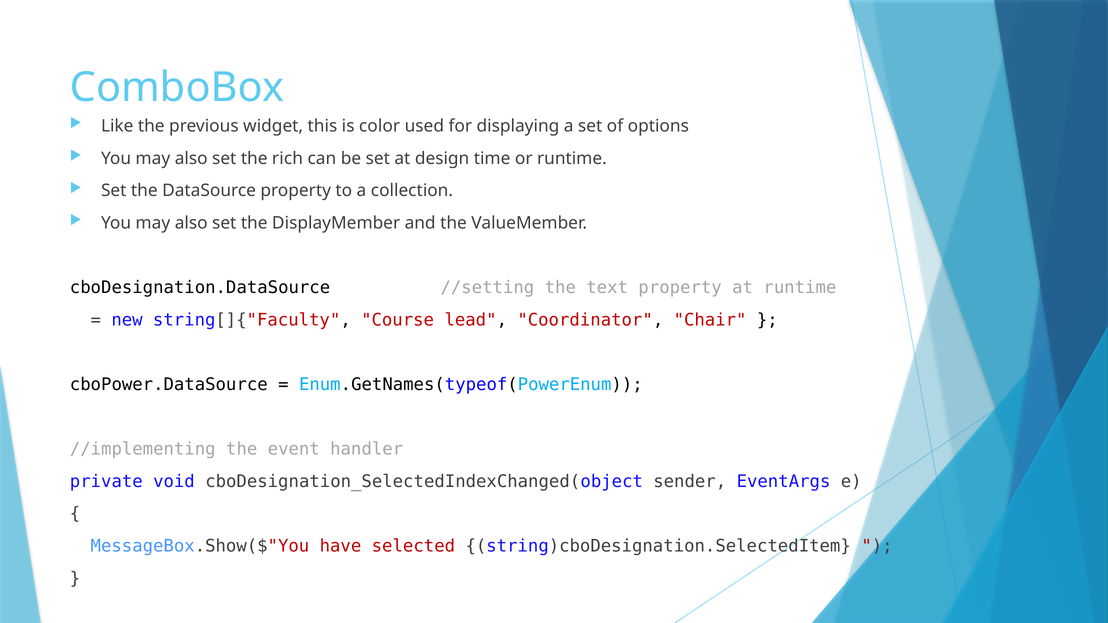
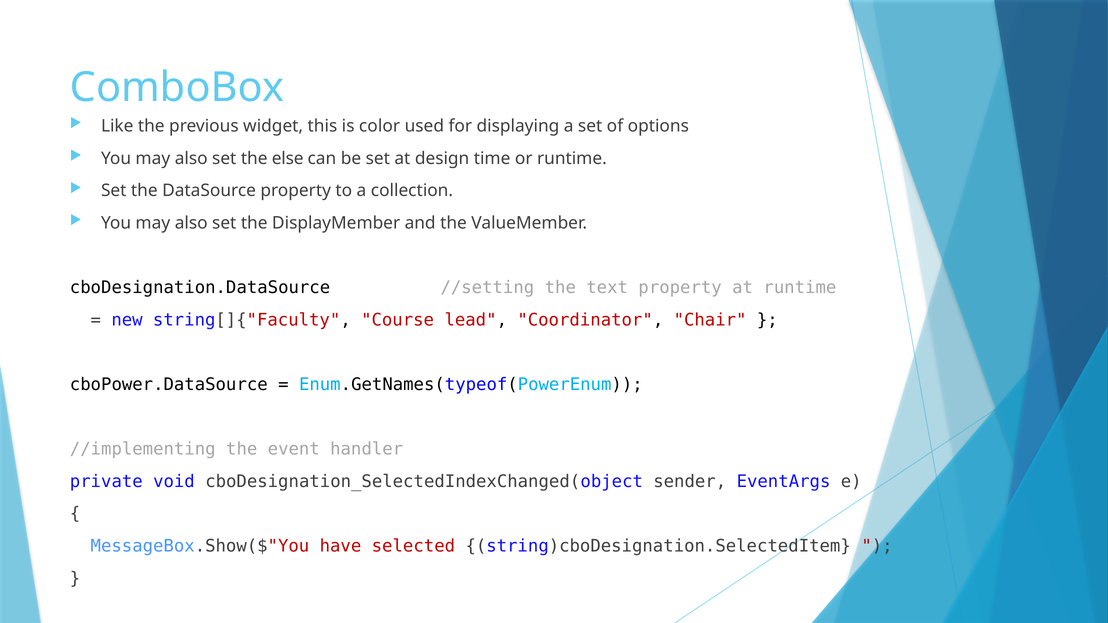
rich: rich -> else (288, 158)
